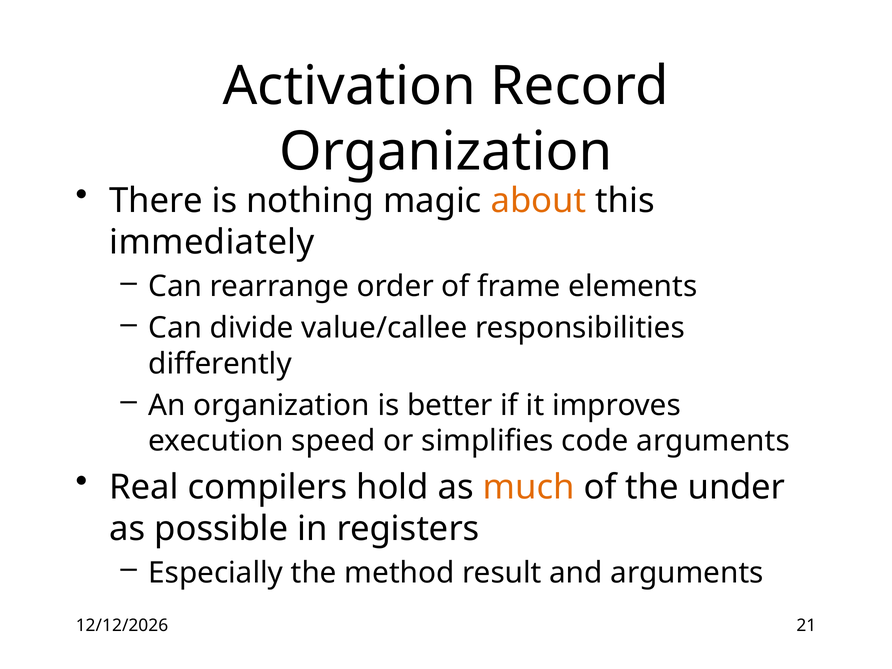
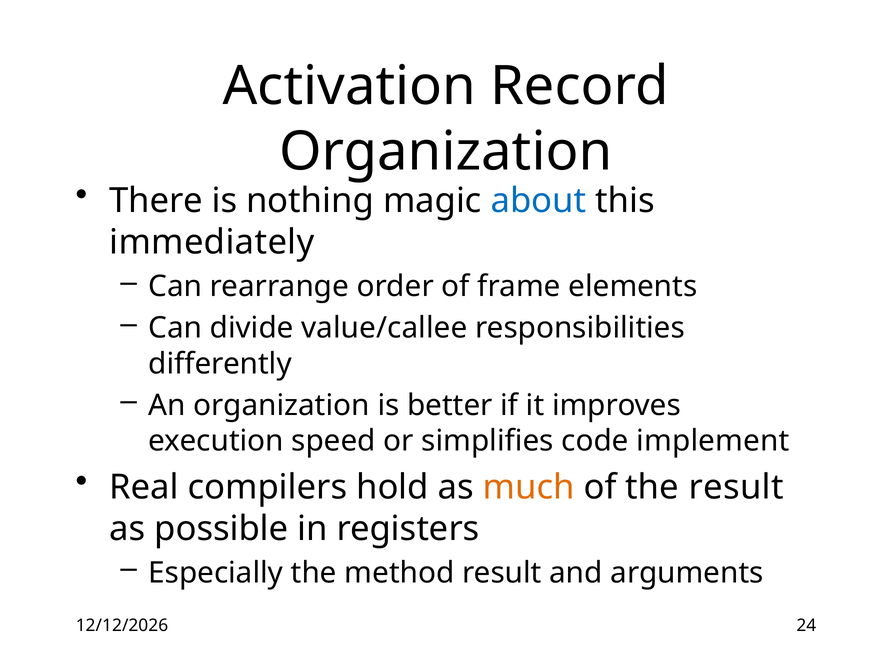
about colour: orange -> blue (538, 201)
code arguments: arguments -> implement (713, 441)
the under: under -> result (736, 487)
21: 21 -> 24 (806, 626)
